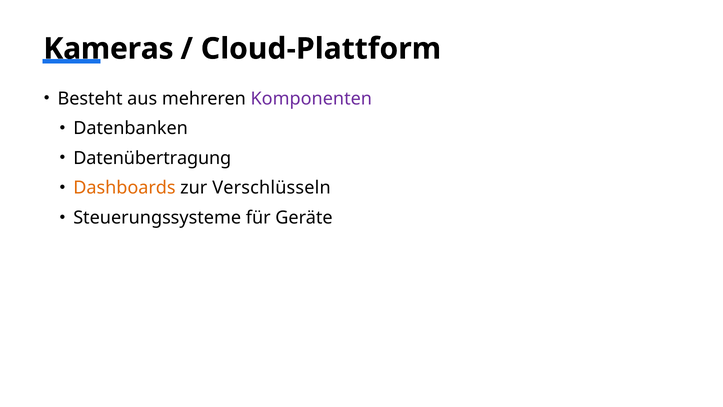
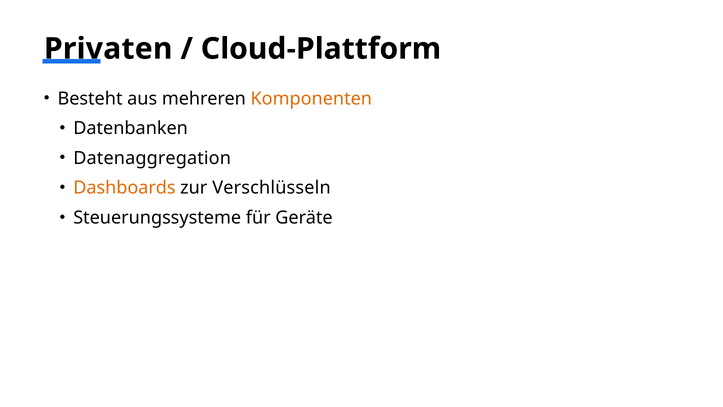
Kameras: Kameras -> Privaten (108, 49)
Komponenten colour: purple -> orange (311, 99)
Datenübertragung: Datenübertragung -> Datenaggregation (152, 158)
